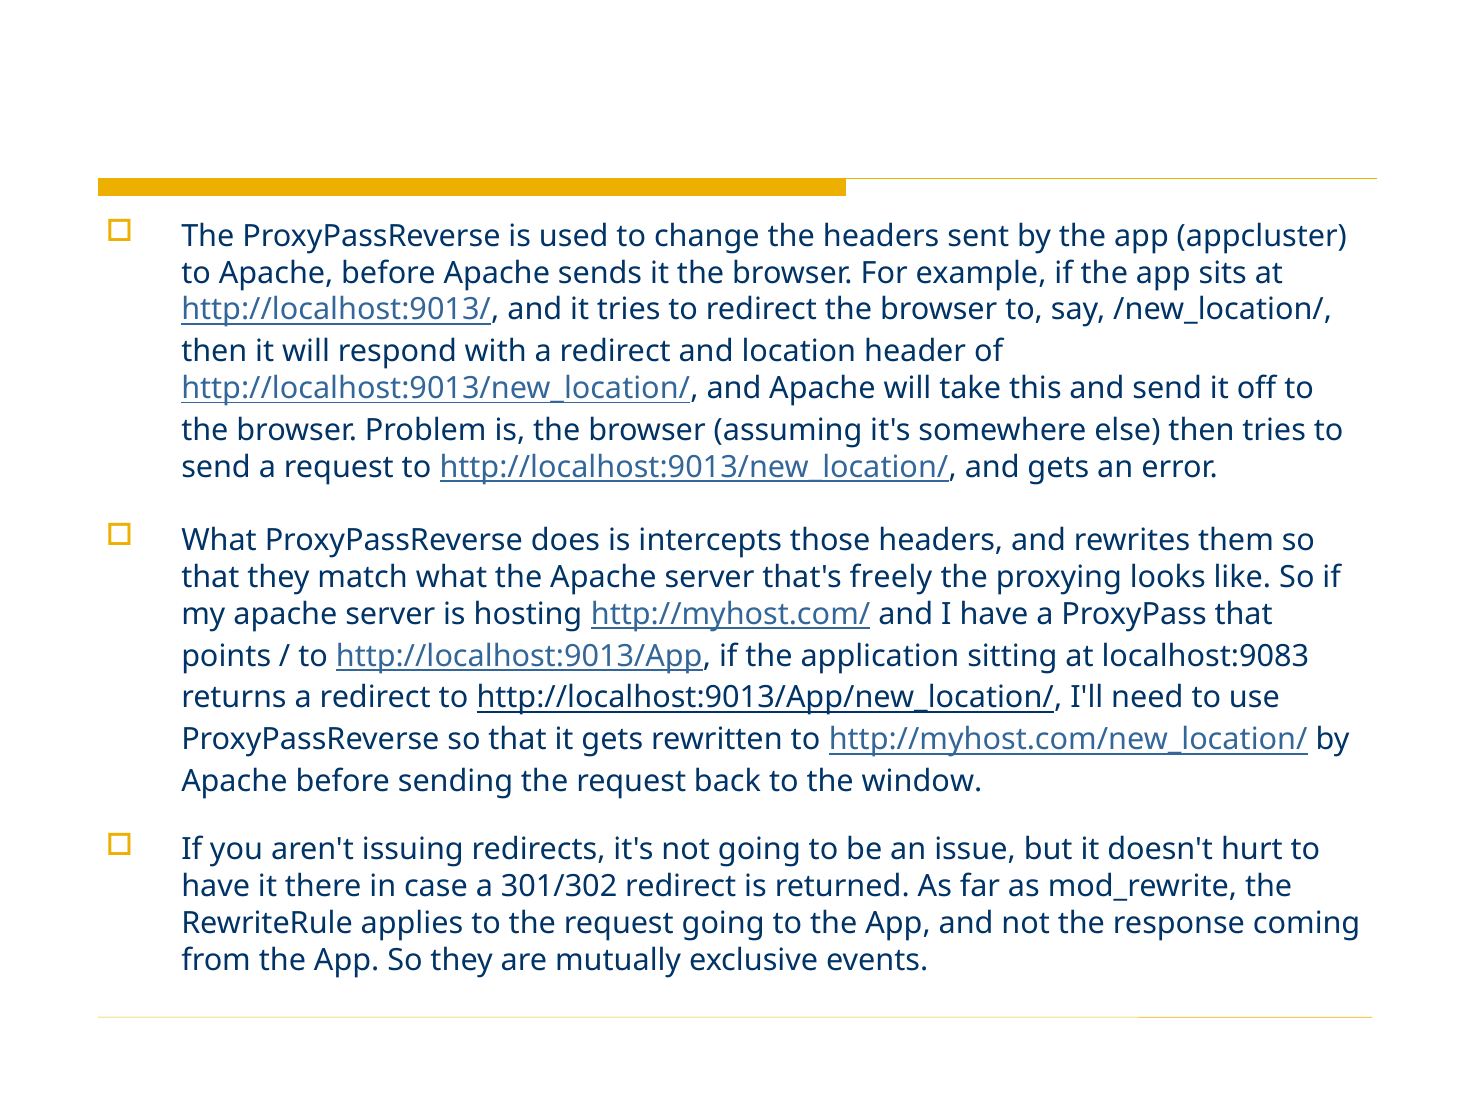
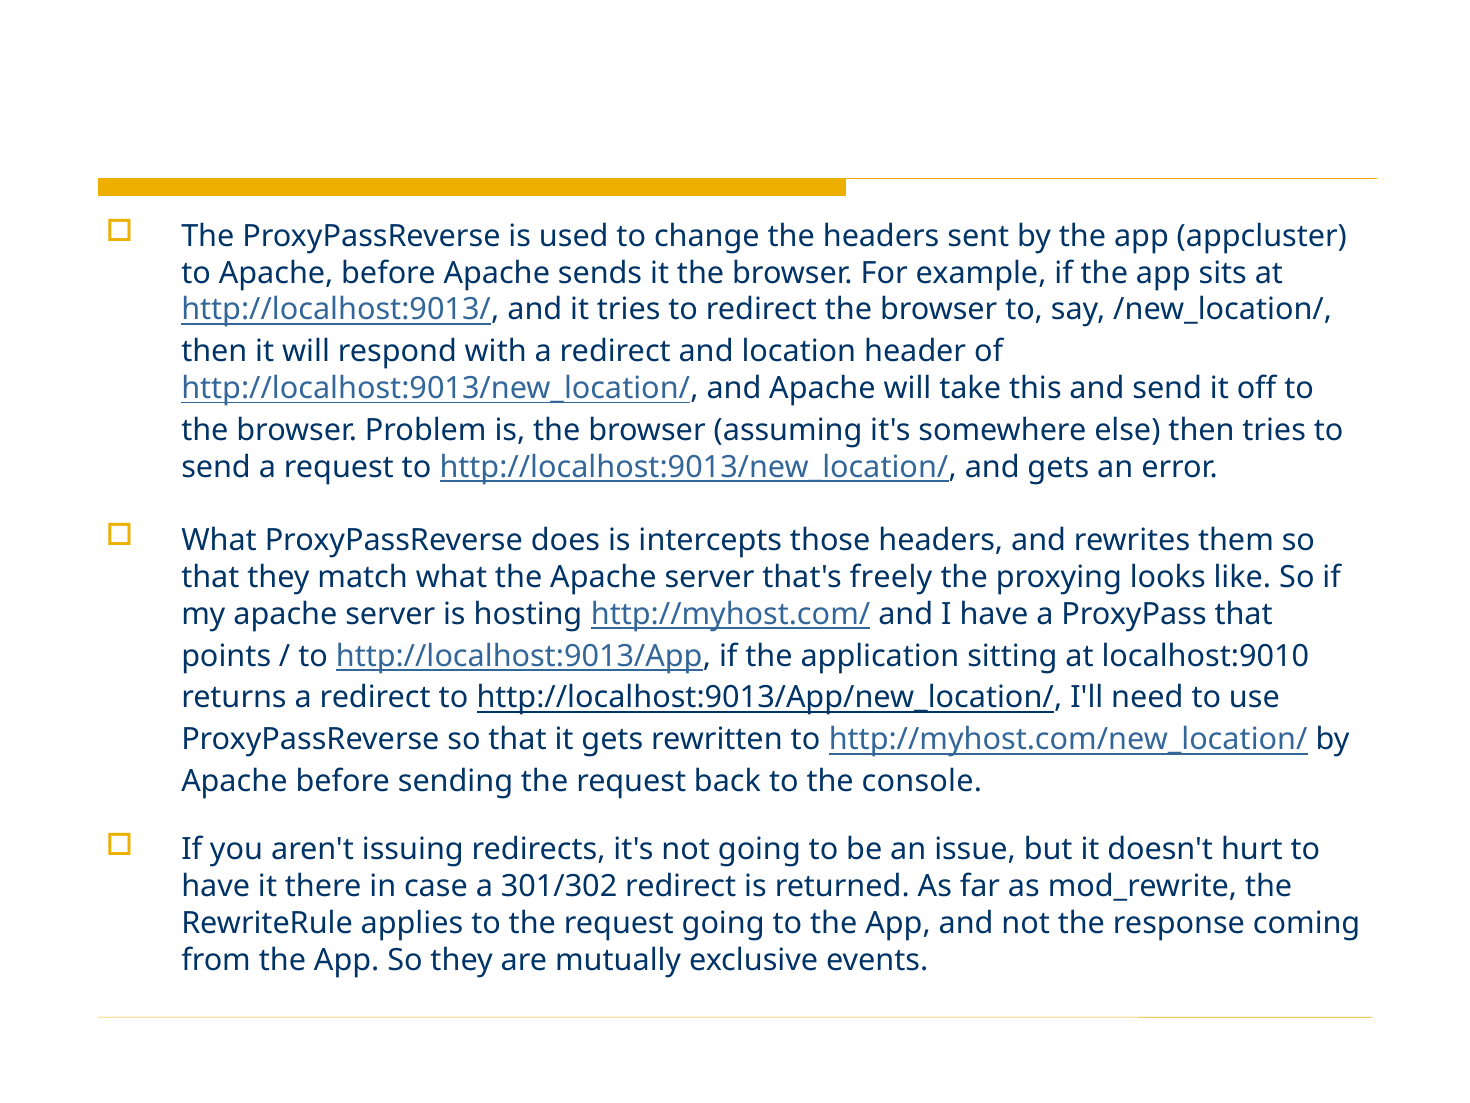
localhost:9083: localhost:9083 -> localhost:9010 (1205, 656)
window: window -> console (922, 781)
